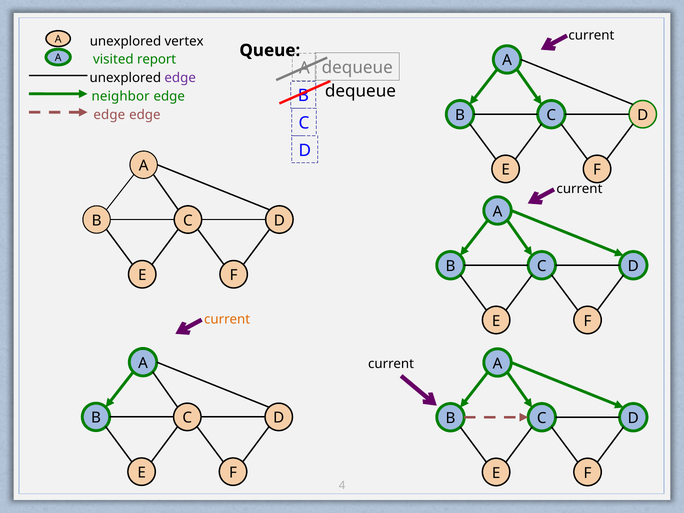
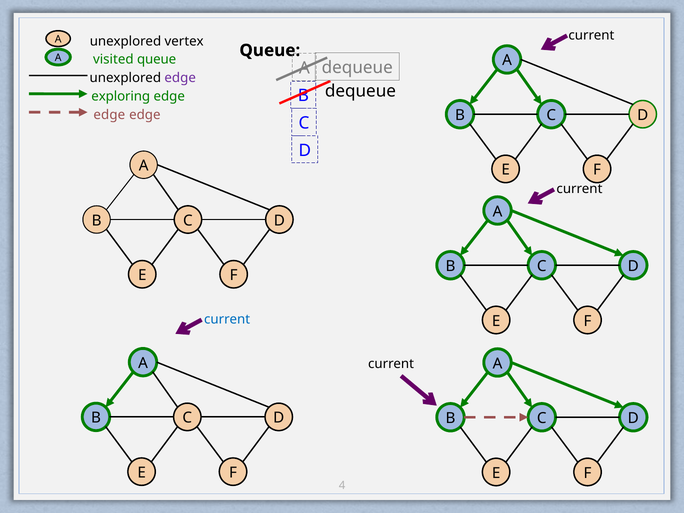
visited report: report -> queue (157, 59)
neighbor: neighbor -> exploring (121, 96)
current colour: orange -> blue (227, 319)
